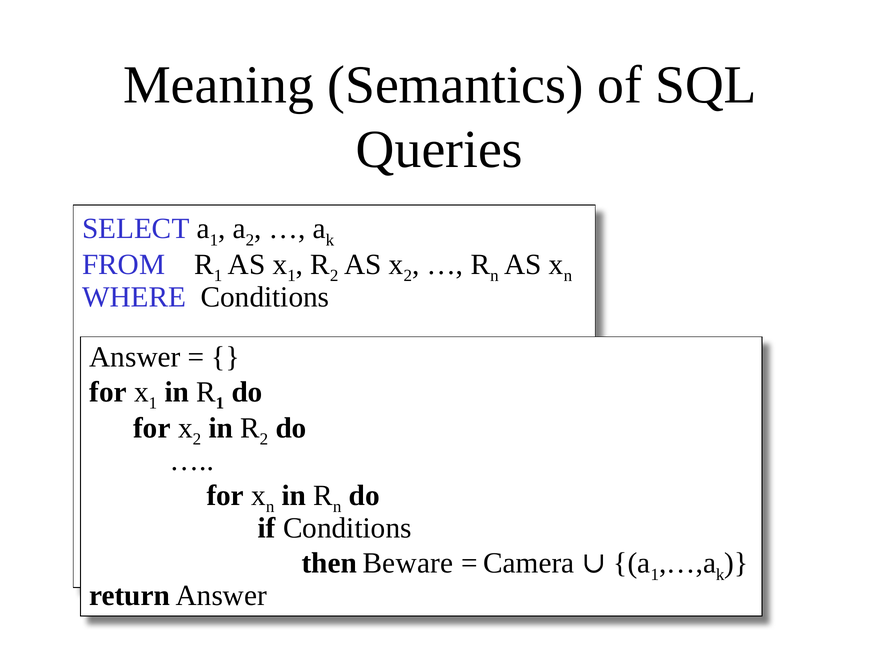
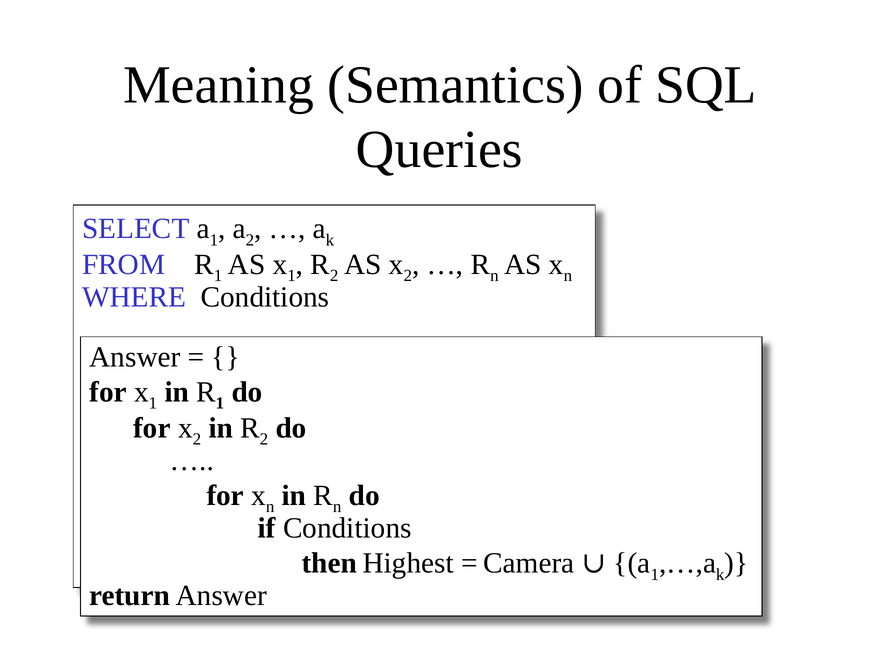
Beware: Beware -> Highest (408, 563)
